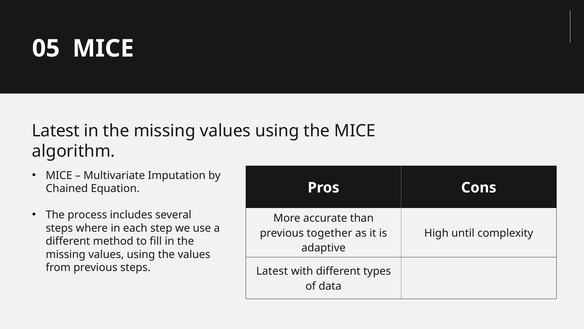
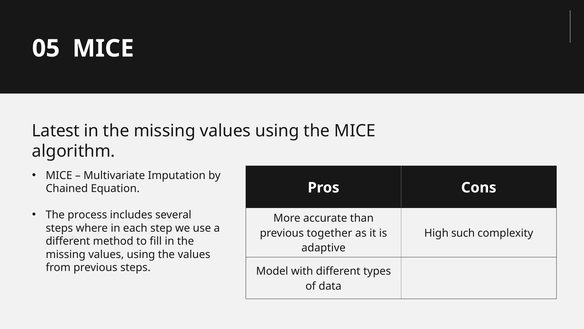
until: until -> such (463, 233)
Latest: Latest -> Model (272, 271)
